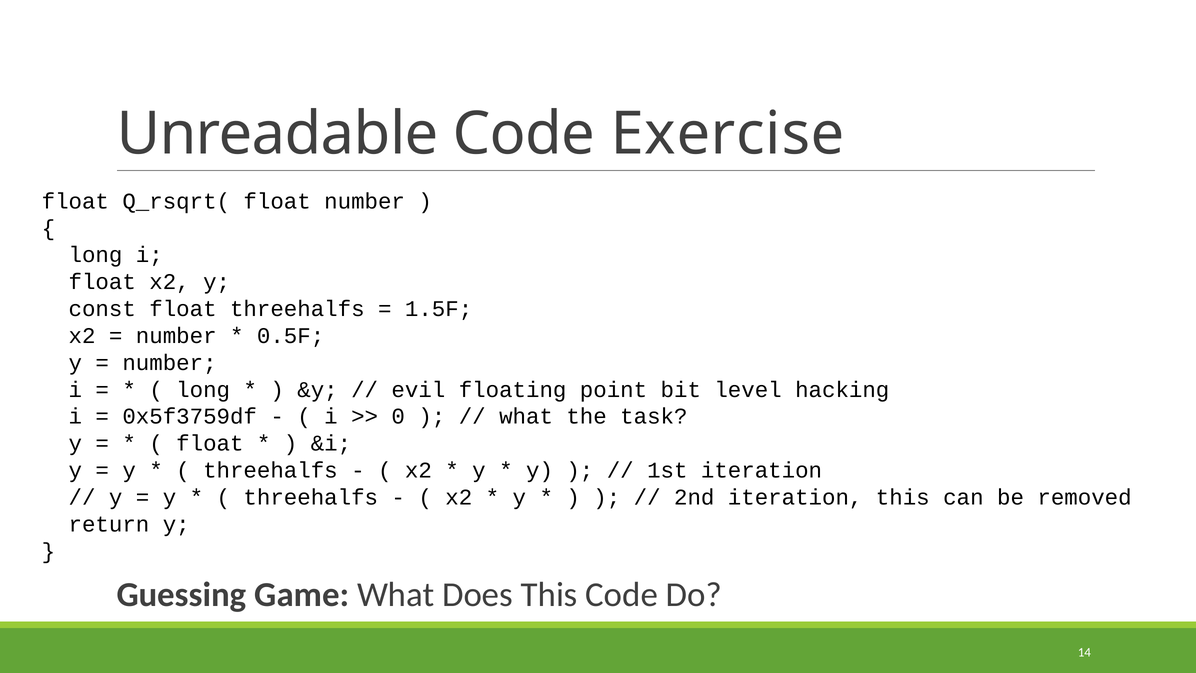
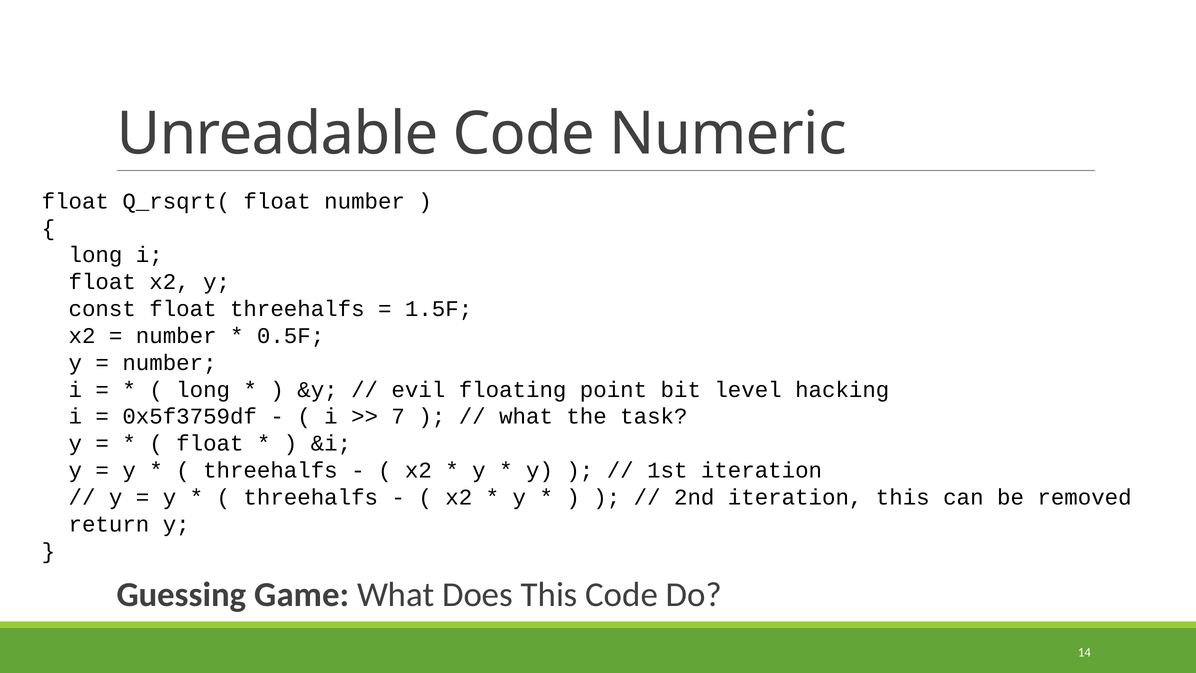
Exercise: Exercise -> Numeric (728, 134)
0: 0 -> 7 (398, 416)
